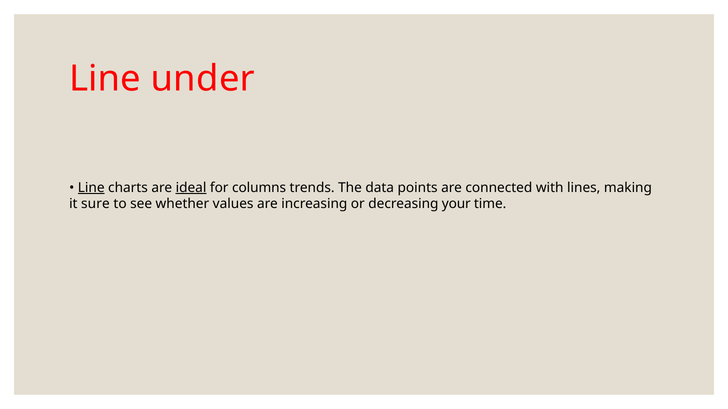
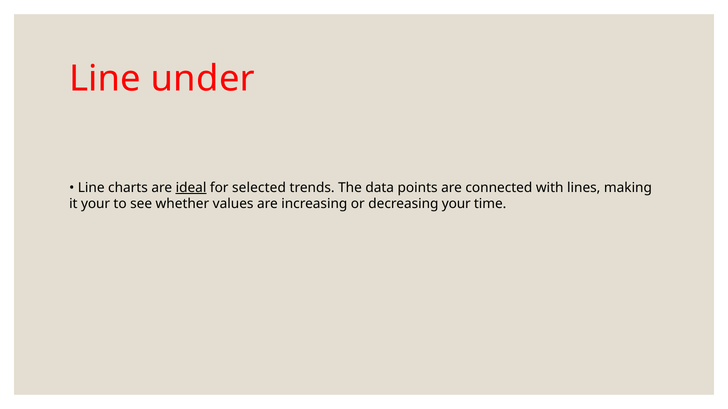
Line underline: present -> none (91, 188)
columns: columns -> selected (259, 188)
it sure: sure -> your (96, 204)
